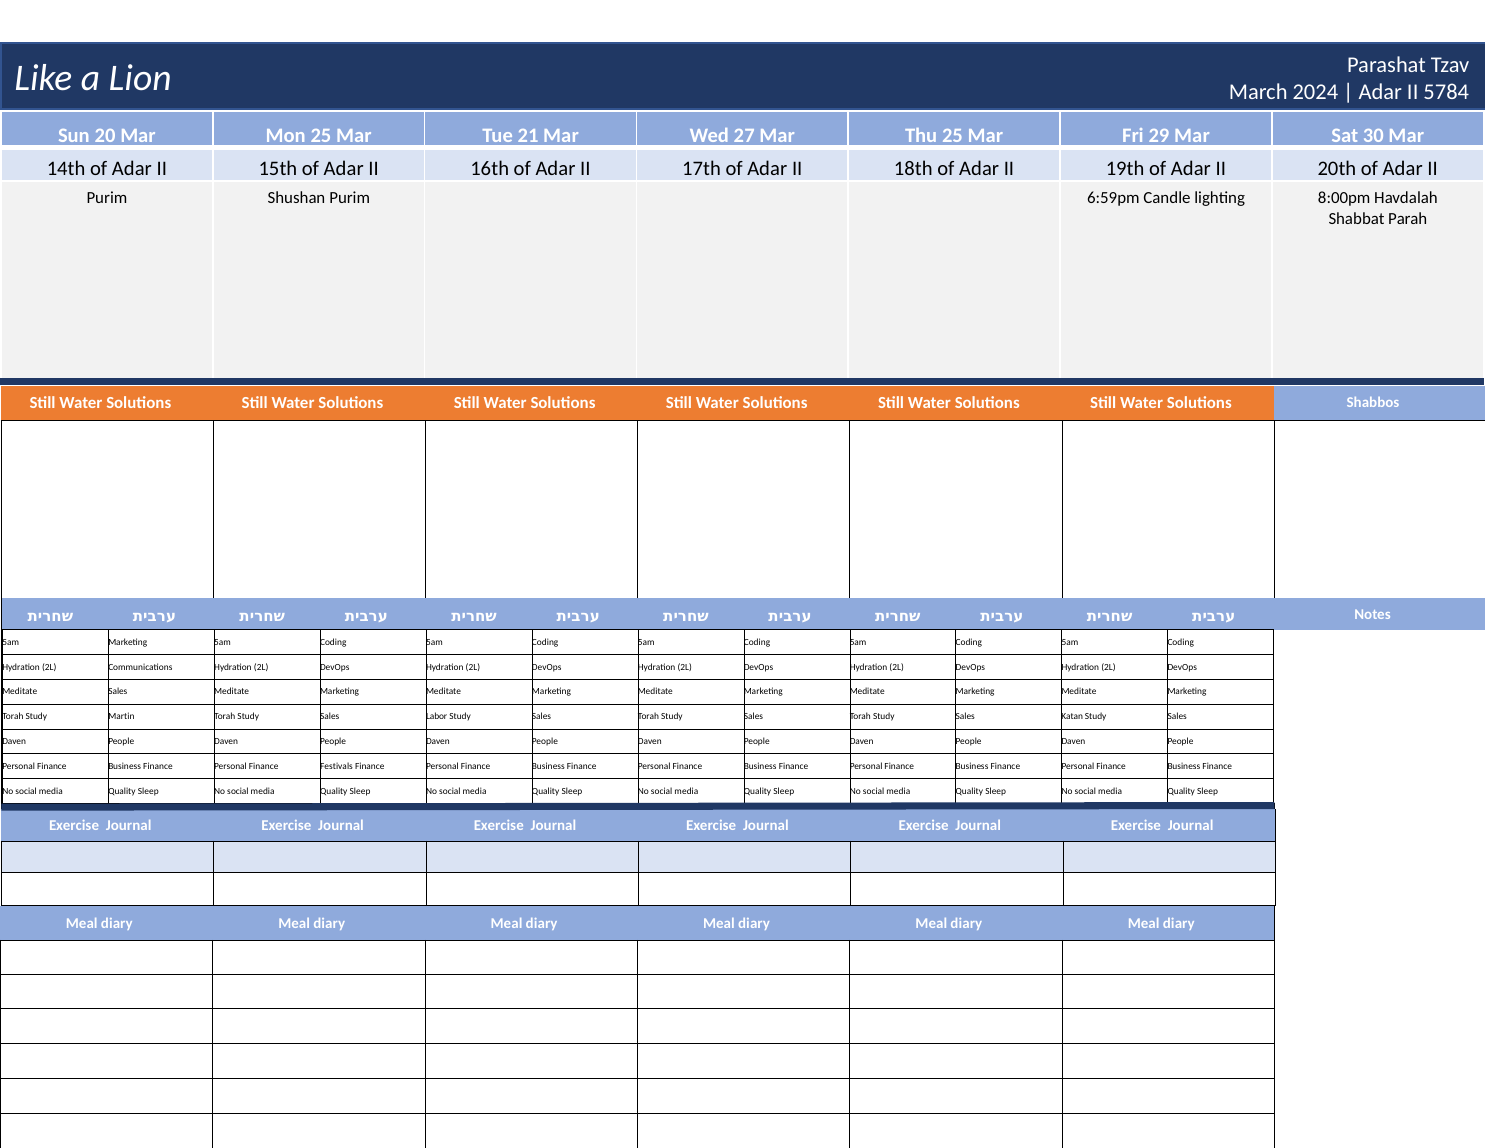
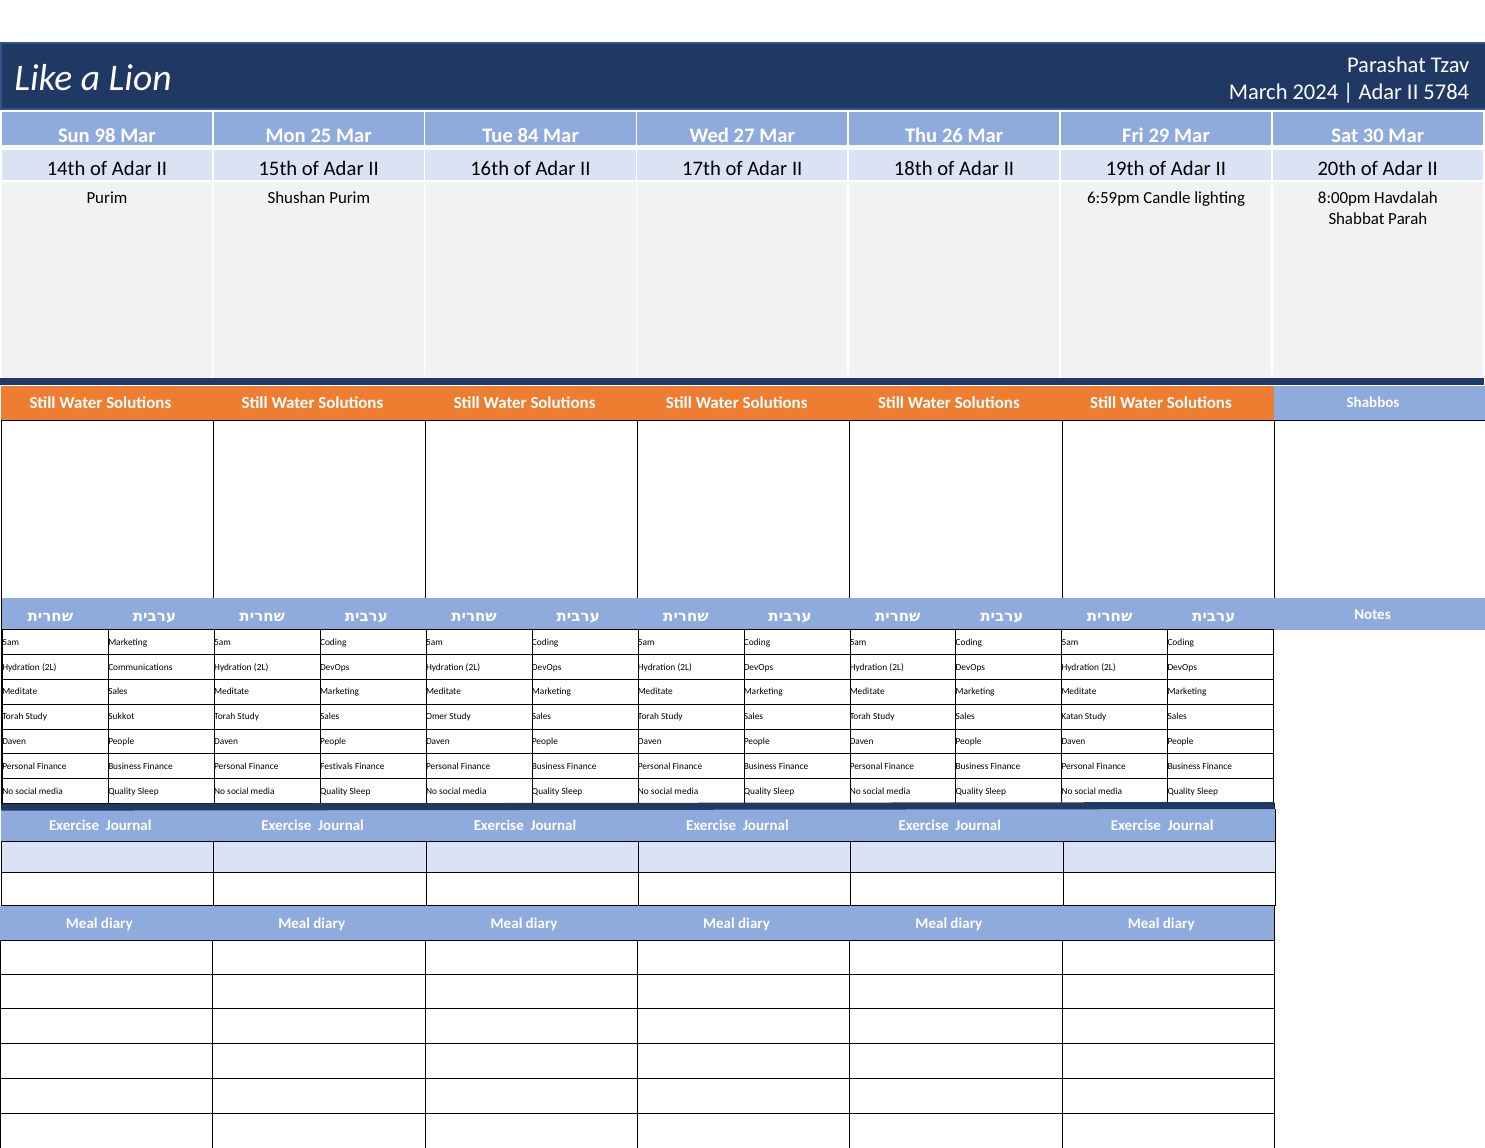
20: 20 -> 98 (105, 135)
21: 21 -> 84 (528, 135)
Thu 25: 25 -> 26 (953, 135)
Martin: Martin -> Sukkot (121, 716)
Labor: Labor -> Omer (437, 716)
